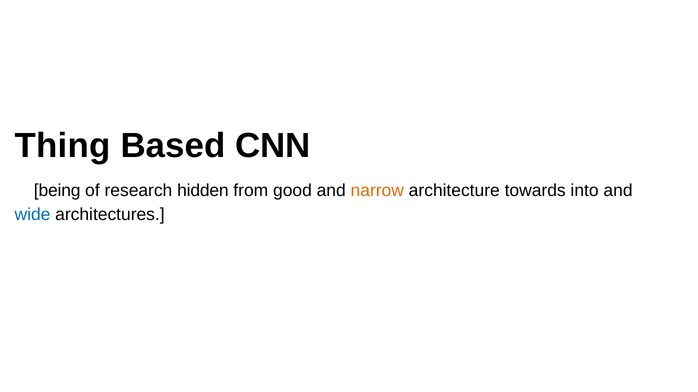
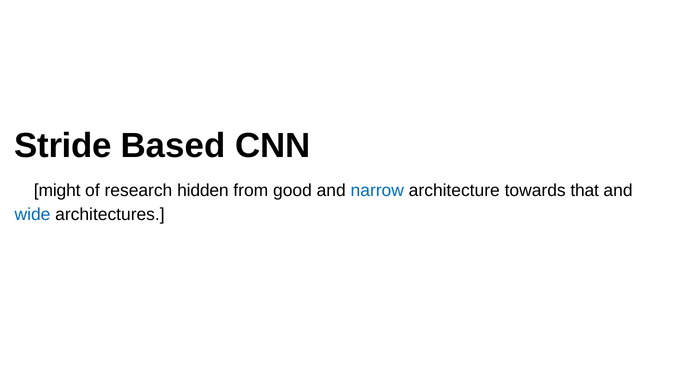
Thing: Thing -> Stride (63, 146)
being: being -> might (57, 191)
narrow colour: orange -> blue (377, 191)
into: into -> that (585, 191)
